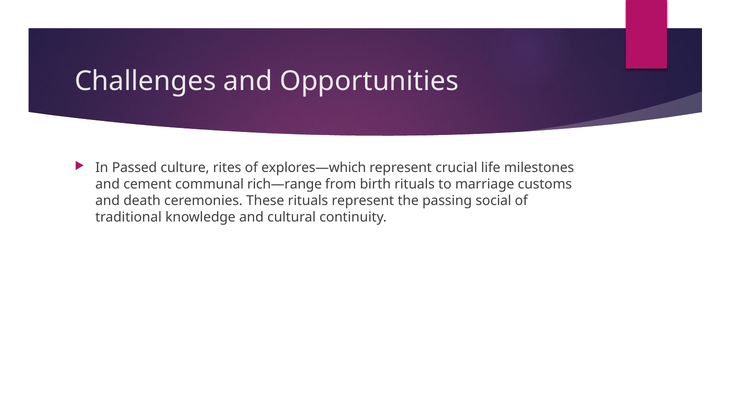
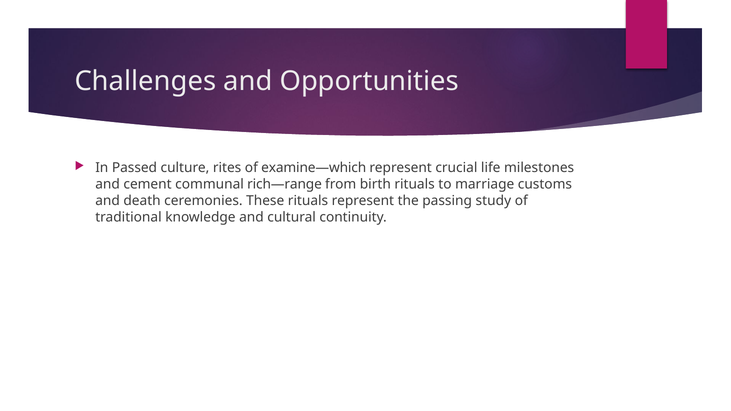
explores—which: explores—which -> examine—which (314, 168)
social: social -> study (493, 201)
